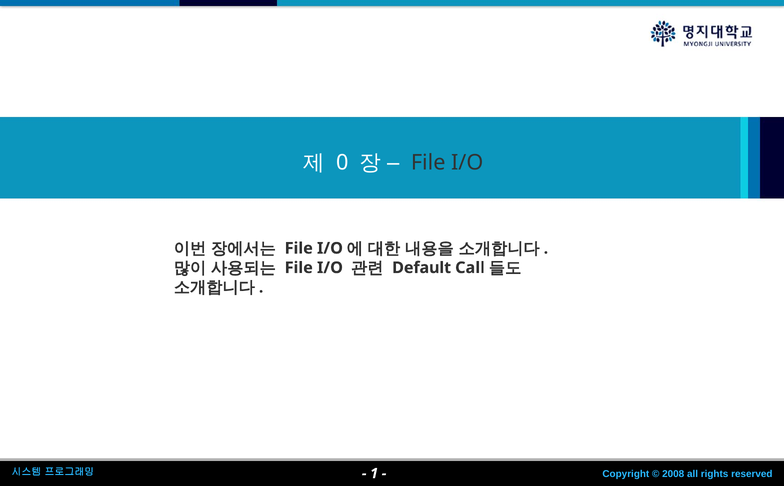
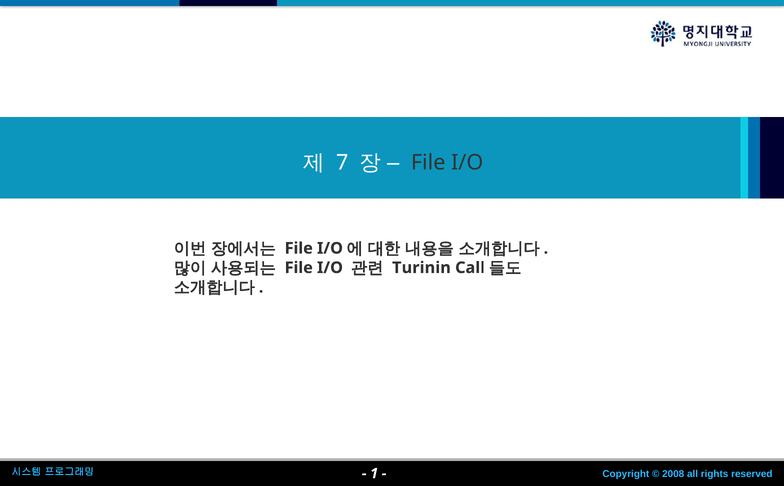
0: 0 -> 7 (342, 163)
Default: Default -> Turinin (421, 268)
